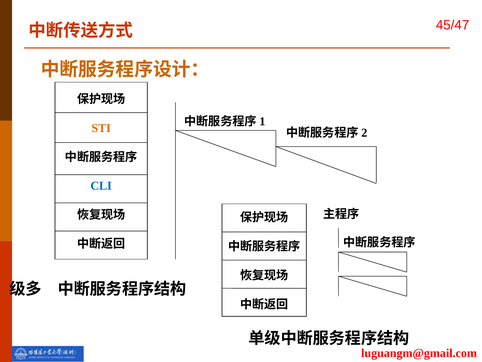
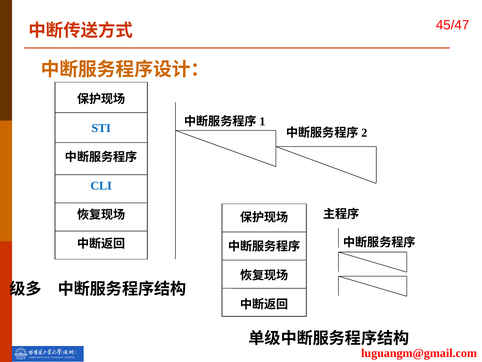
STI colour: orange -> blue (101, 128)
